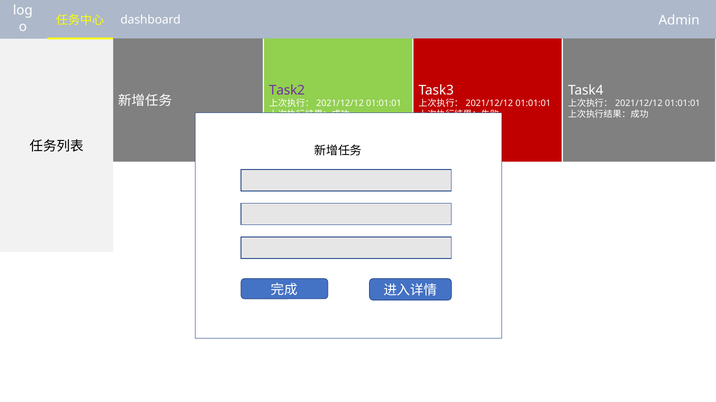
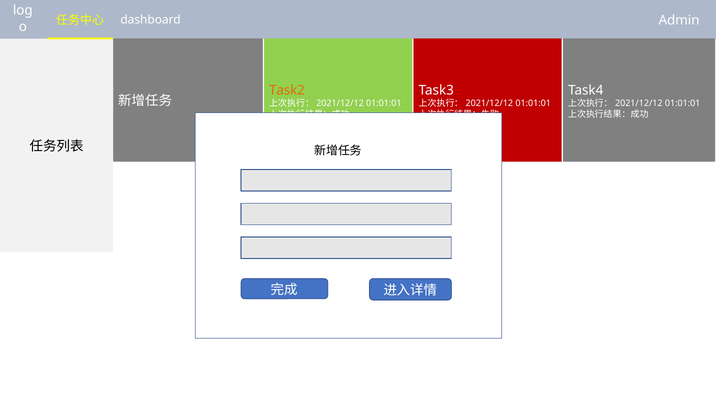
Task2 colour: purple -> orange (287, 90)
